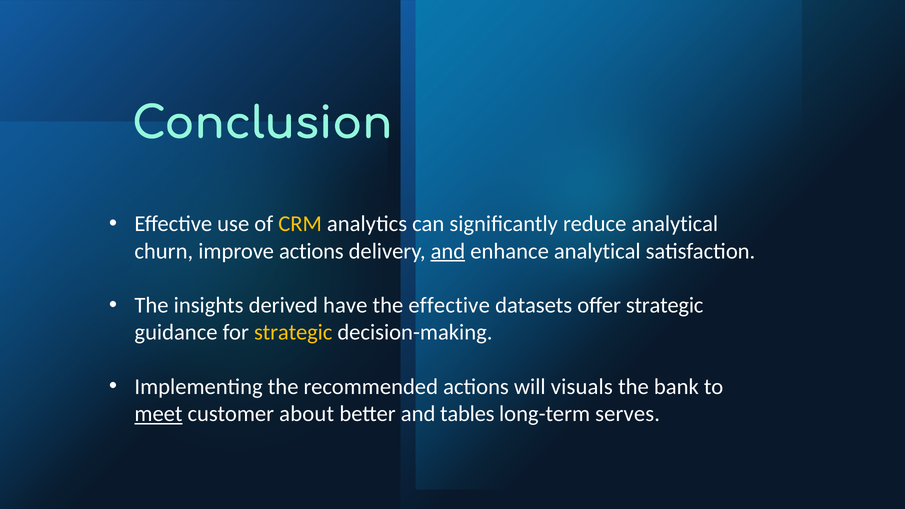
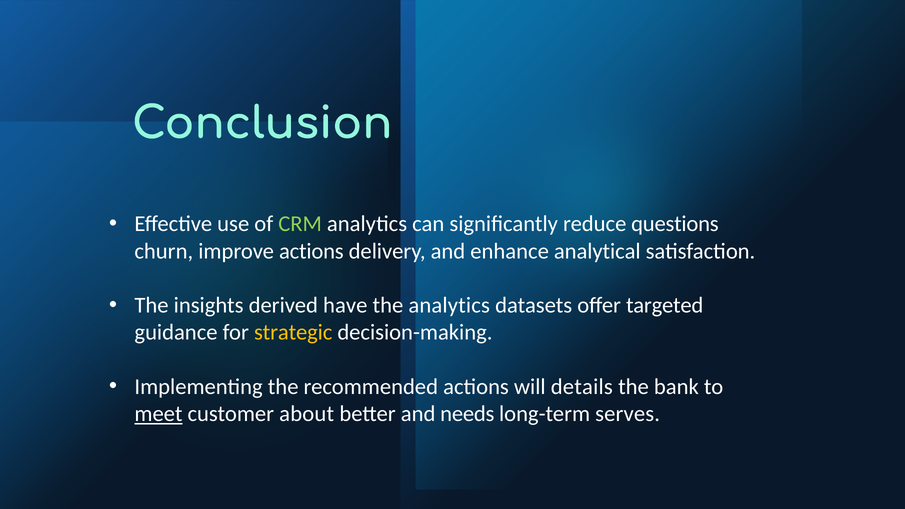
CRM colour: yellow -> light green (300, 224)
reduce analytical: analytical -> questions (675, 224)
and underline: present -> none (448, 251)
the effective: effective -> analytics (449, 305)
offer strategic: strategic -> targeted (665, 305)
visuals: visuals -> details (582, 387)
tables: tables -> needs (467, 414)
